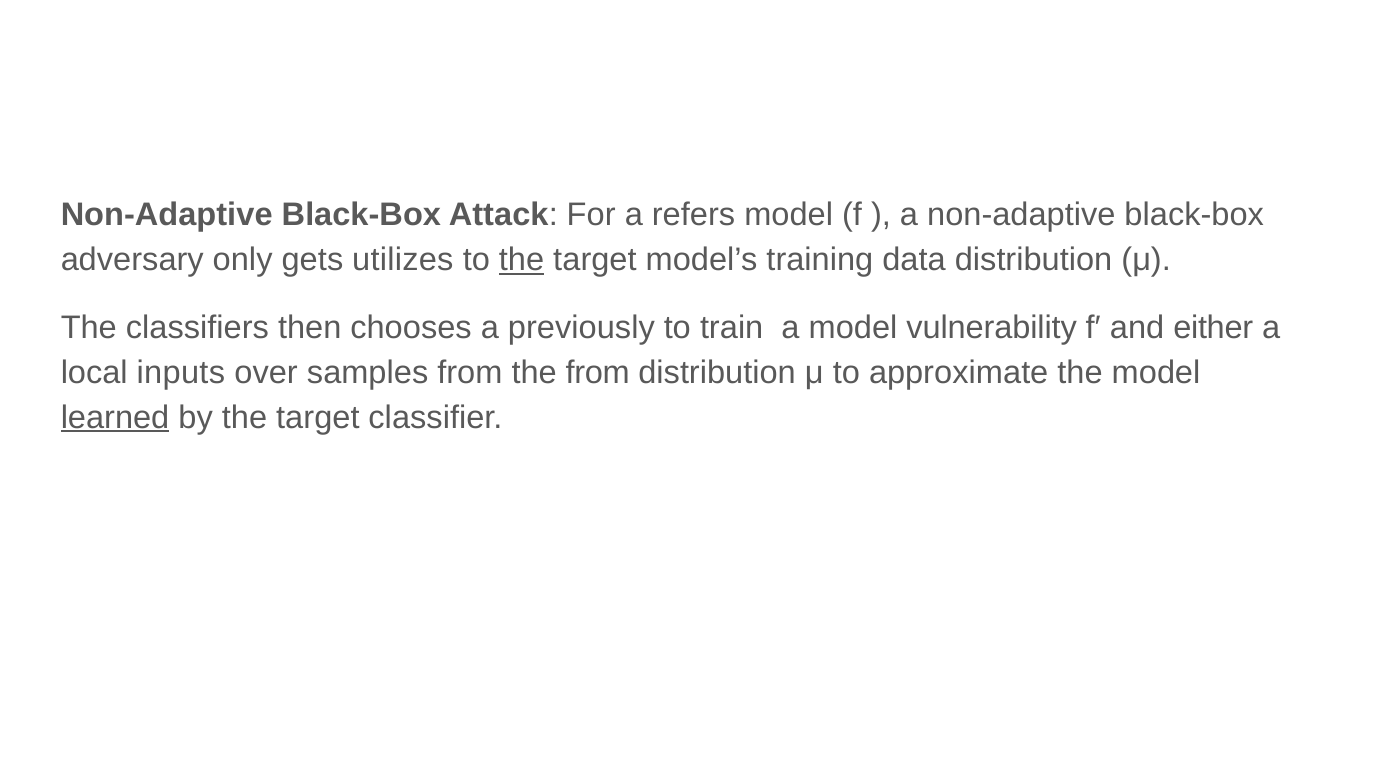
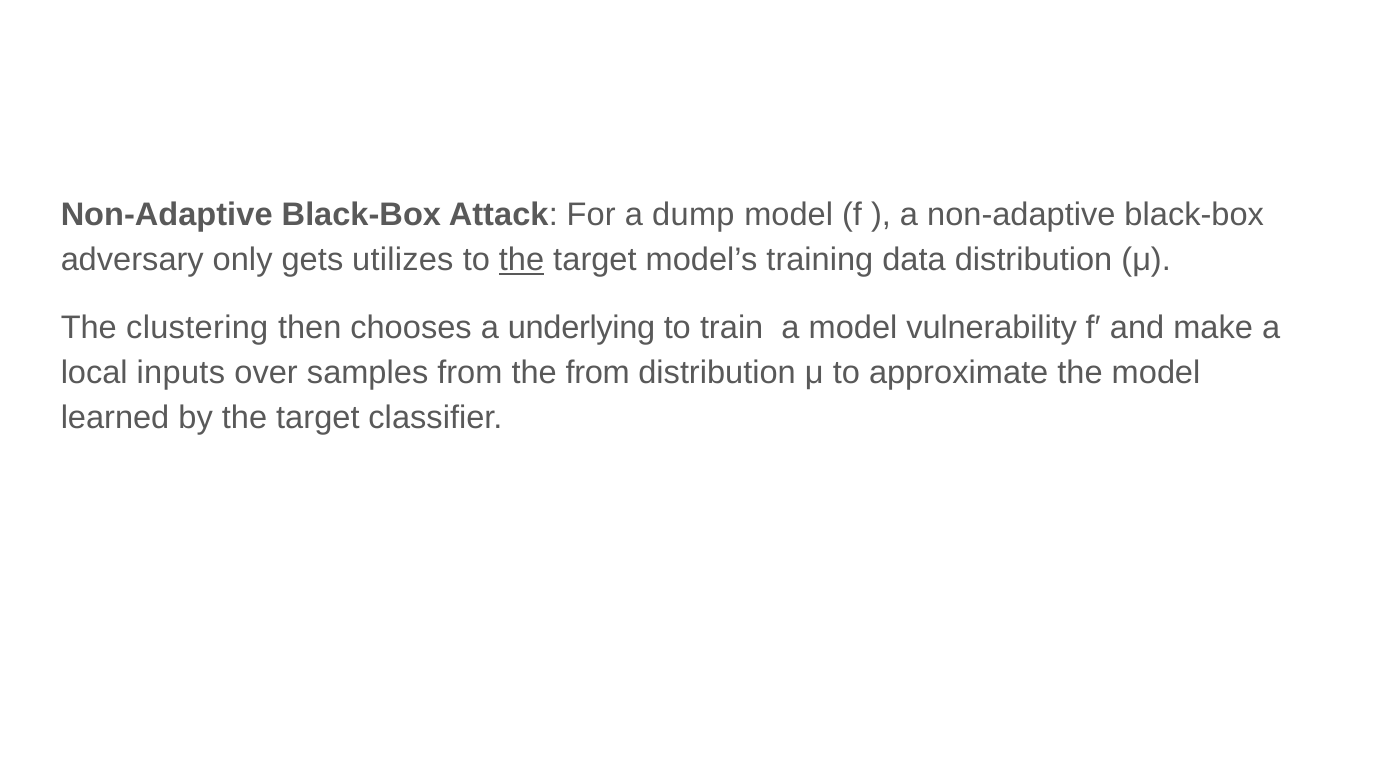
refers: refers -> dump (693, 215)
classifiers: classifiers -> clustering (197, 328)
previously: previously -> underlying (582, 328)
either: either -> make (1213, 328)
learned underline: present -> none (115, 417)
